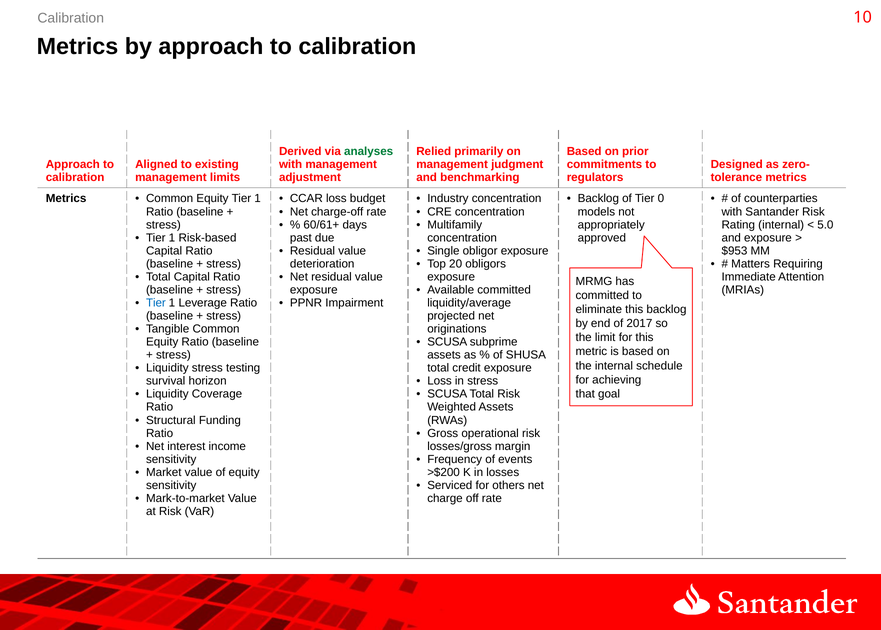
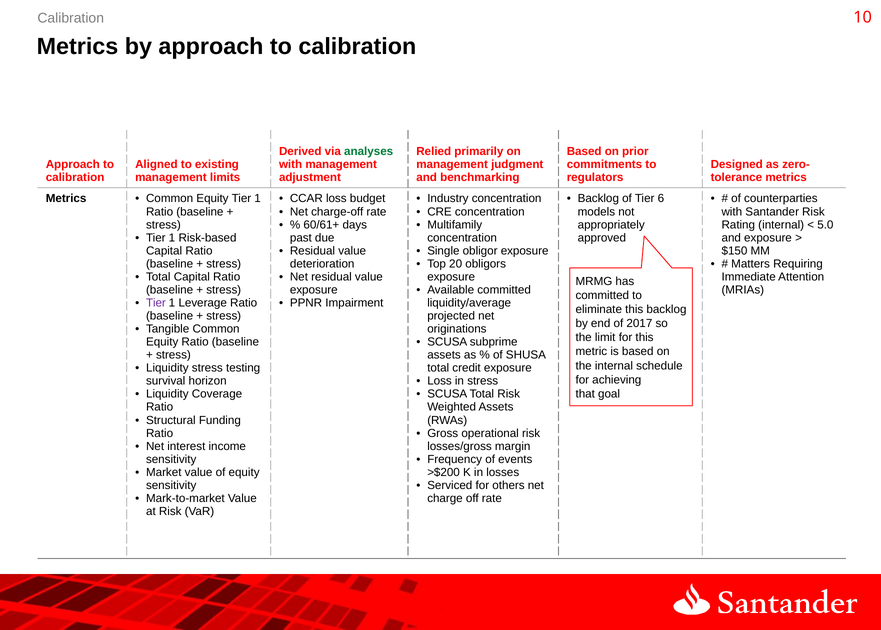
0: 0 -> 6 (661, 198)
$953: $953 -> $150 (734, 250)
Tier colour: blue -> purple (156, 302)
